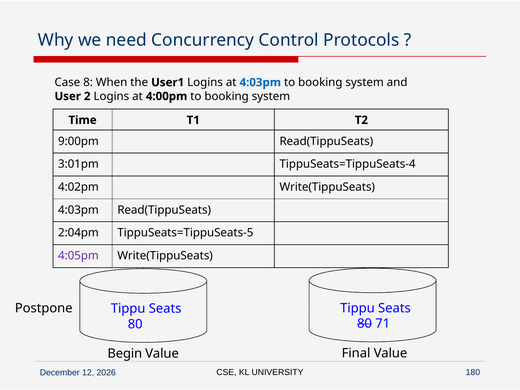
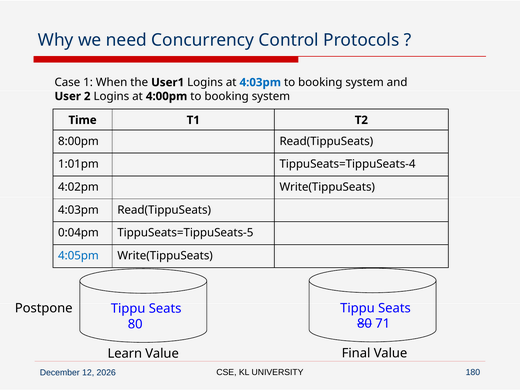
8: 8 -> 1 (88, 82)
9:00pm: 9:00pm -> 8:00pm (78, 141)
3:01pm: 3:01pm -> 1:01pm (78, 164)
2:04pm: 2:04pm -> 0:04pm (78, 233)
4:05pm colour: purple -> blue (78, 256)
Begin: Begin -> Learn (125, 354)
